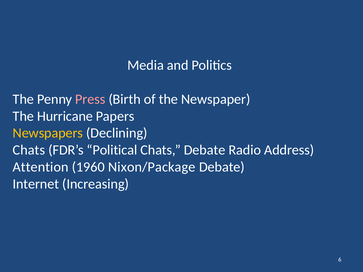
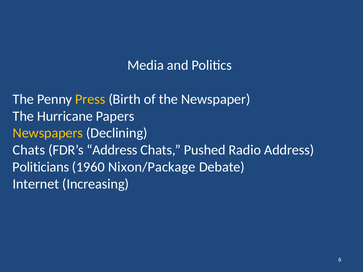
Press colour: pink -> yellow (90, 99)
FDR’s Political: Political -> Address (112, 150)
Chats Debate: Debate -> Pushed (205, 150)
Attention: Attention -> Politicians (41, 167)
